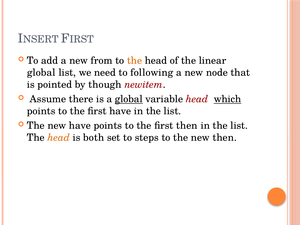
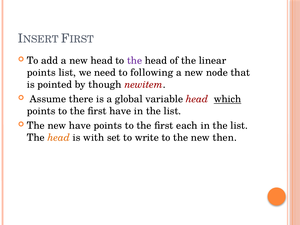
new from: from -> head (102, 61)
the colour: orange -> purple (135, 61)
global: global -> points (41, 73)
global underline: present -> none (129, 99)
first then: then -> each (187, 126)
both: both -> with (94, 138)
steps: steps -> write (147, 138)
